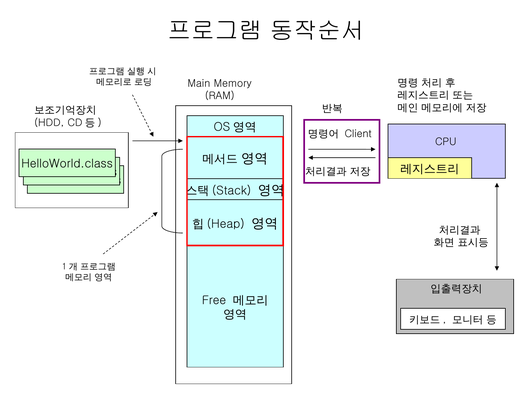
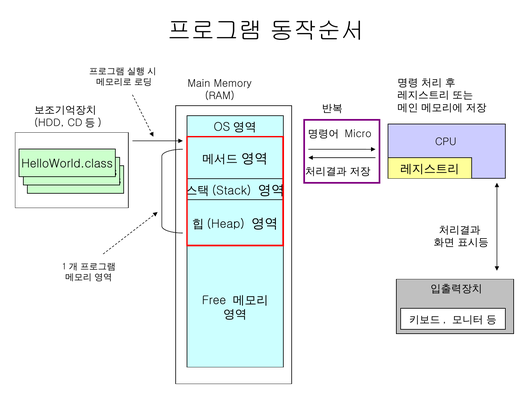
Client: Client -> Micro (358, 134)
